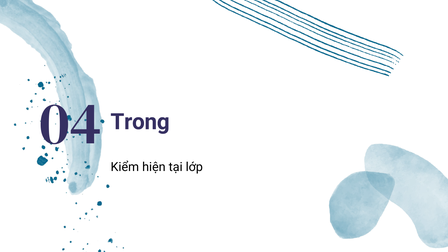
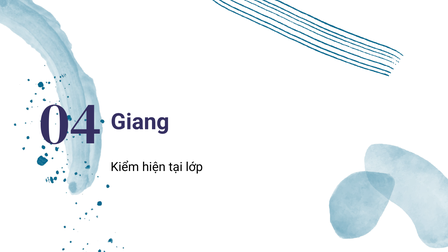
Trong: Trong -> Giang (140, 122)
